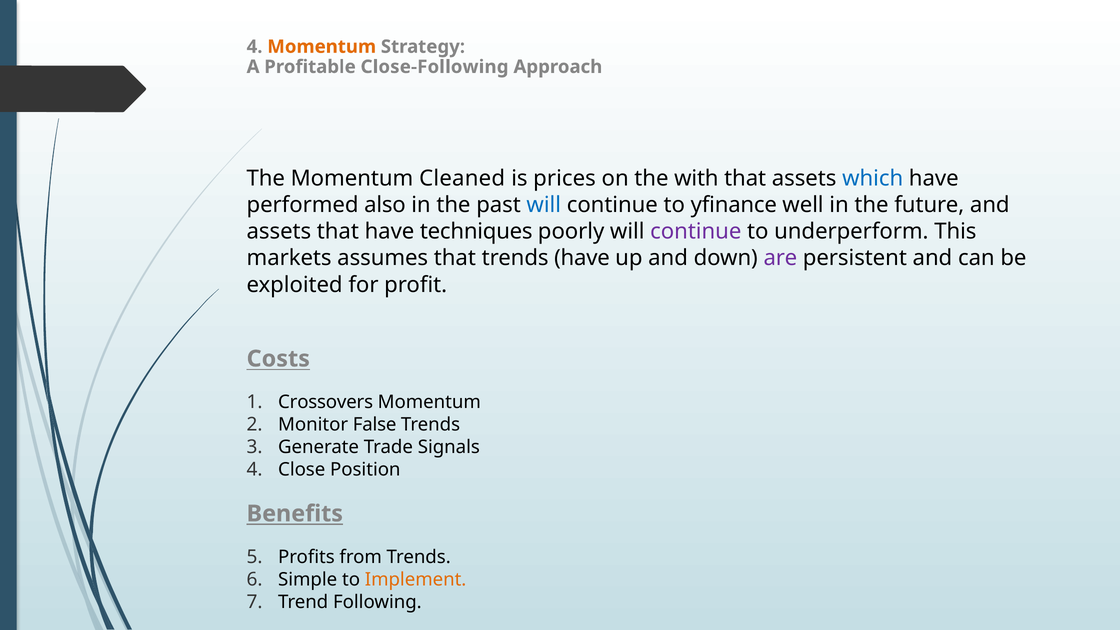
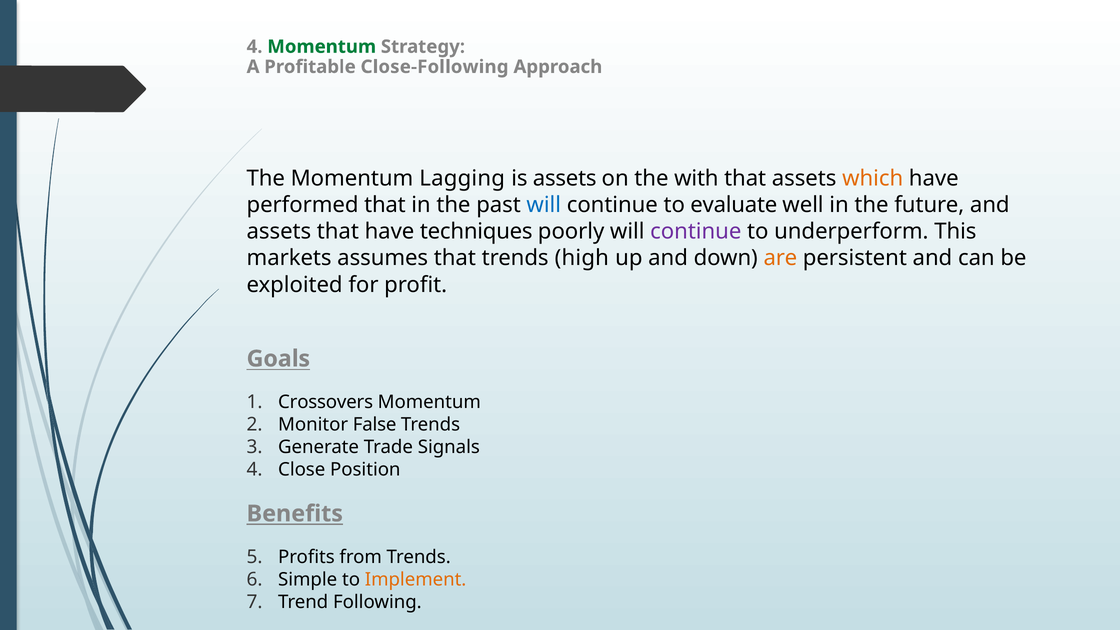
Momentum colour: orange -> green (322, 47)
Cleaned: Cleaned -> Lagging (462, 178)
is prices: prices -> assets (565, 178)
which colour: blue -> orange (873, 178)
performed also: also -> that (385, 205)
yfinance: yfinance -> evaluate (734, 205)
trends have: have -> high (582, 258)
are colour: purple -> orange (780, 258)
Costs: Costs -> Goals (278, 359)
